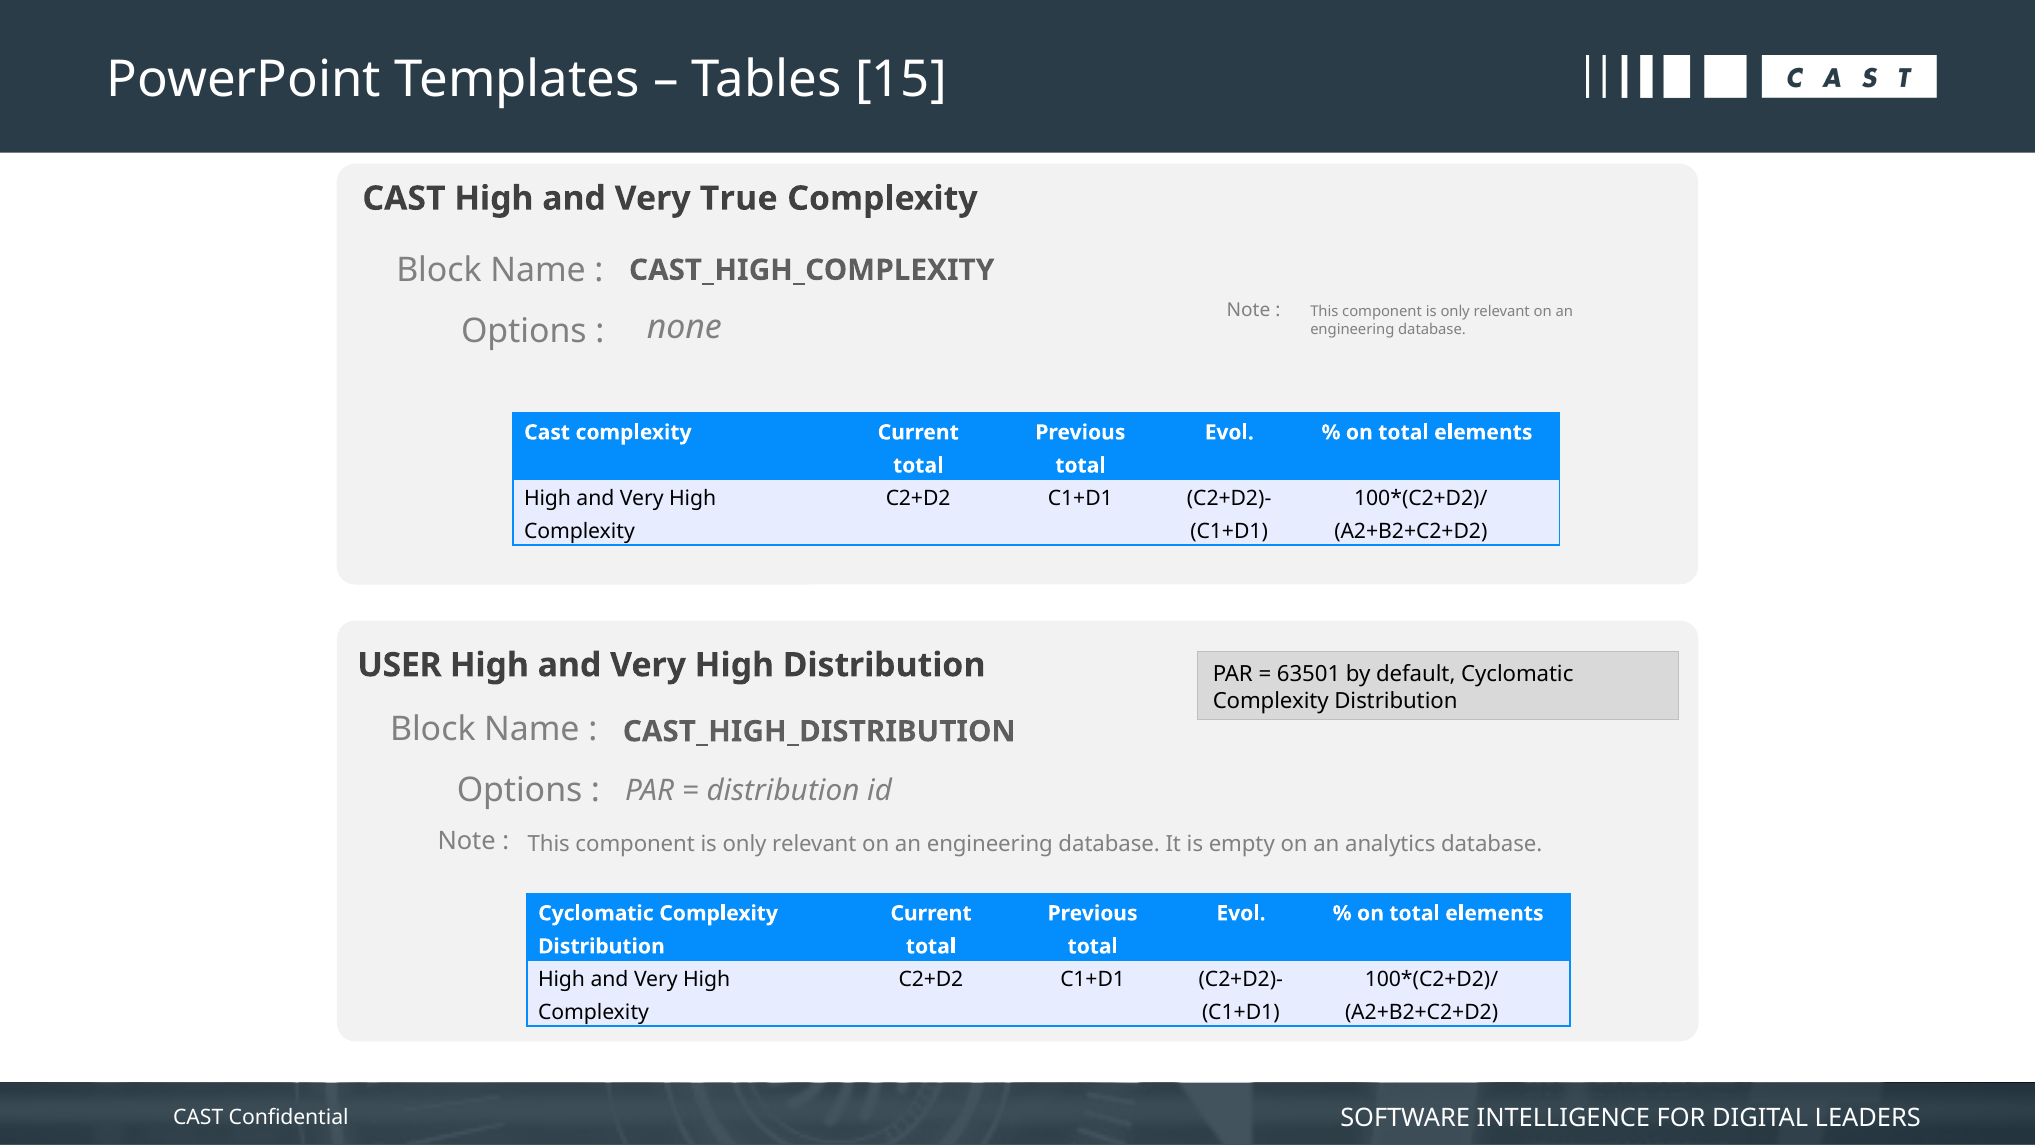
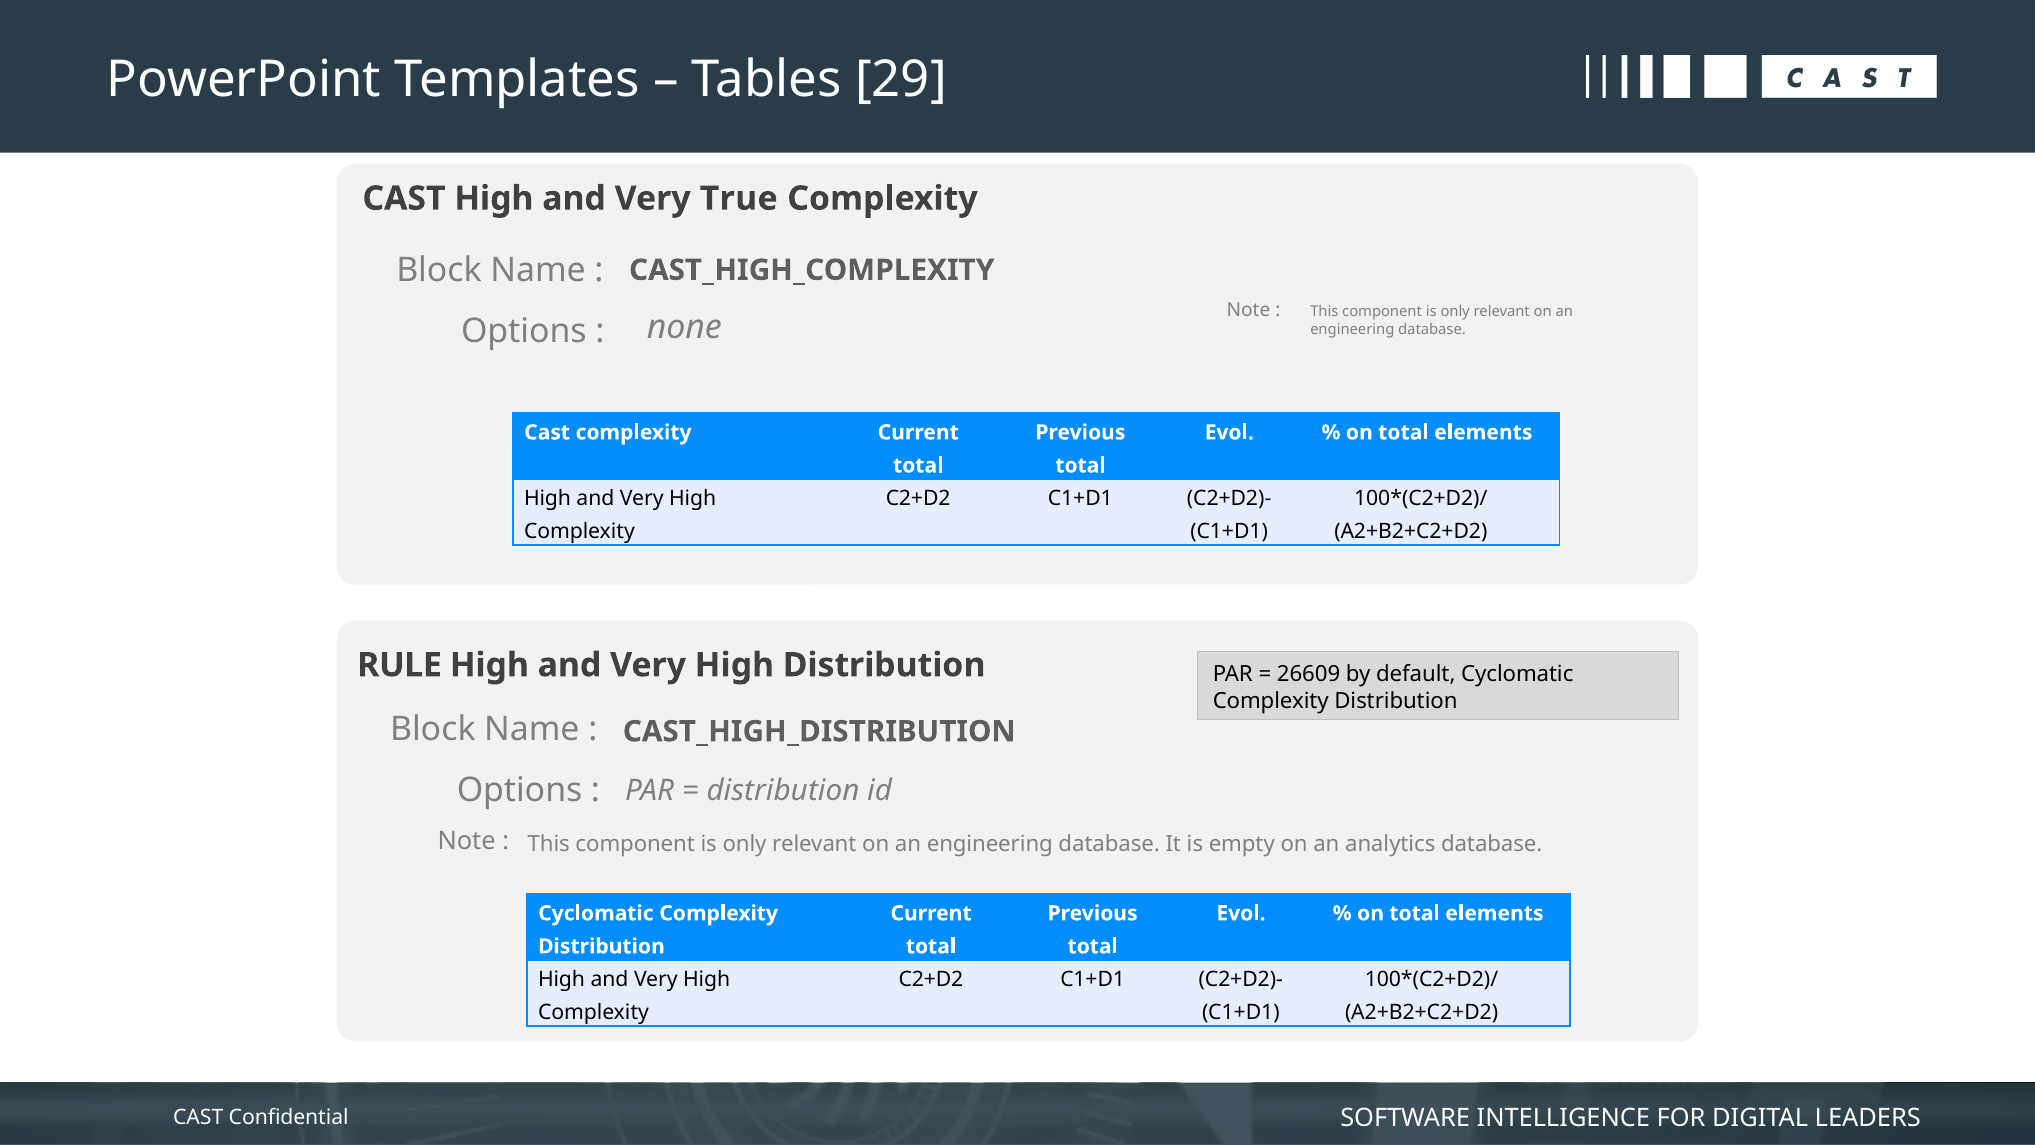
15: 15 -> 29 (901, 79)
USER: USER -> RULE (400, 665)
63501: 63501 -> 26609 (1309, 674)
